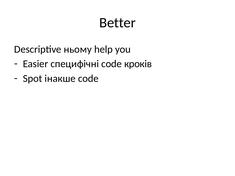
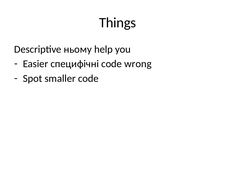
Better: Better -> Things (118, 23)
кроків: кроків -> wrong (138, 64)
інакше: інакше -> smaller (60, 79)
